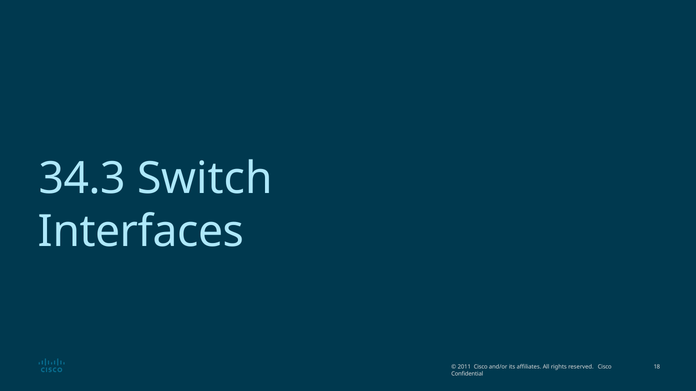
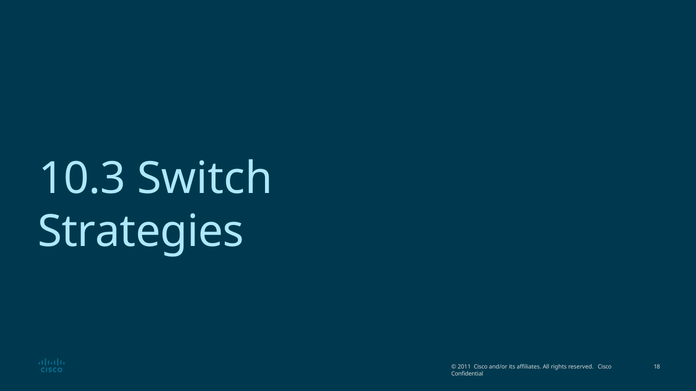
34.3: 34.3 -> 10.3 (82, 179)
Interfaces: Interfaces -> Strategies (141, 232)
